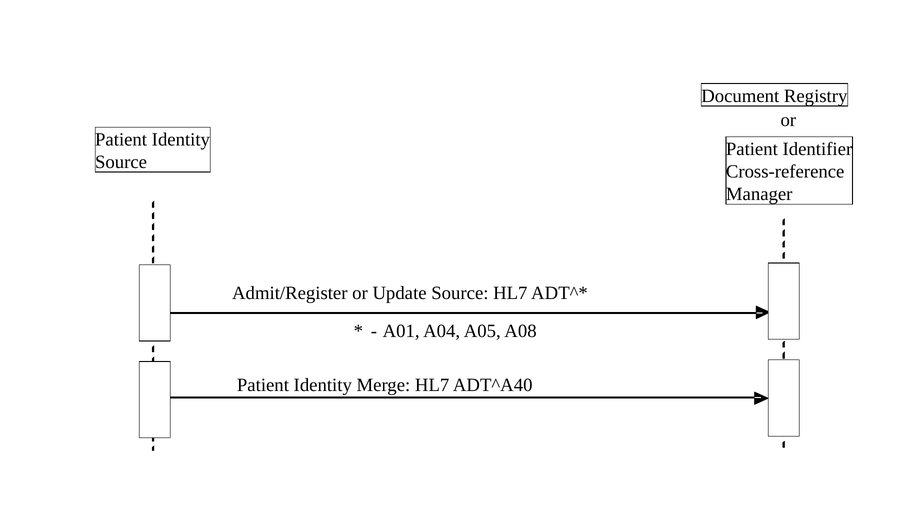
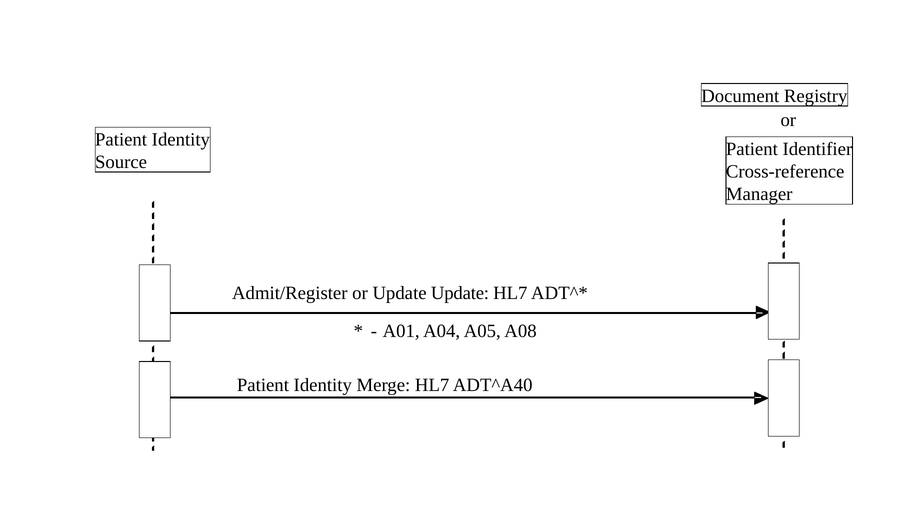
Update Source: Source -> Update (460, 293)
